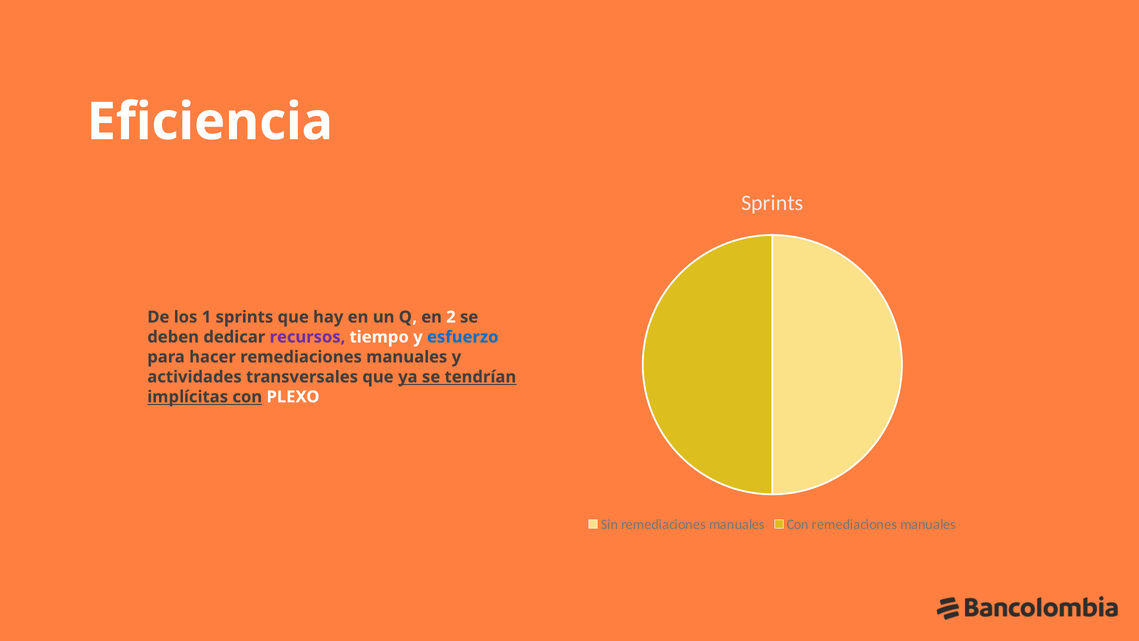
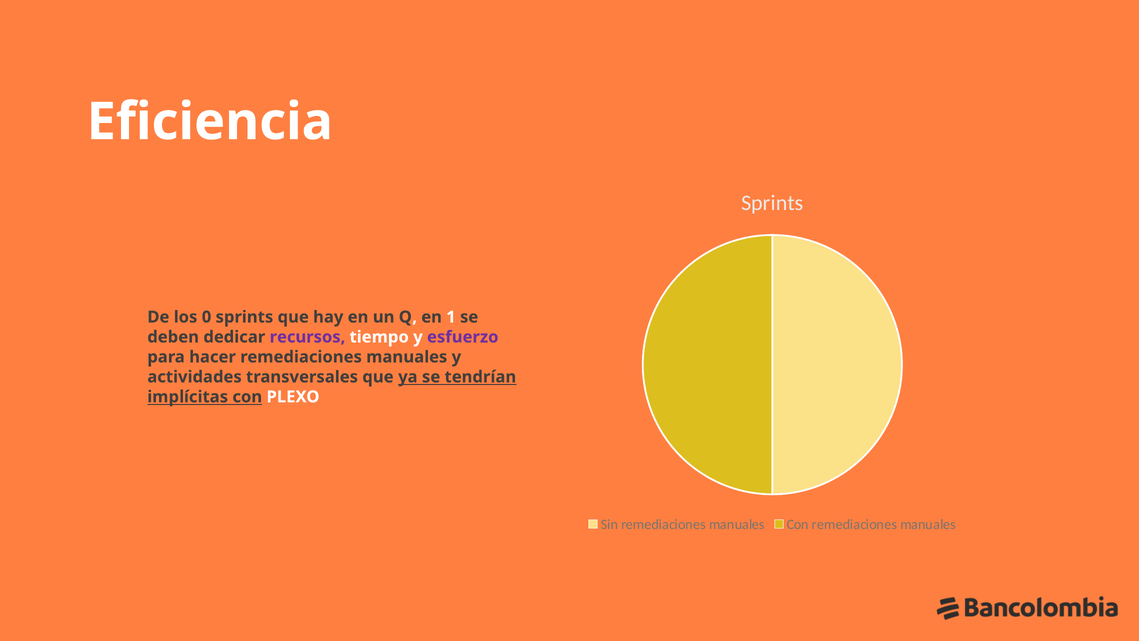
1: 1 -> 0 (207, 317)
2: 2 -> 1 (451, 317)
esfuerzo colour: blue -> purple (463, 337)
